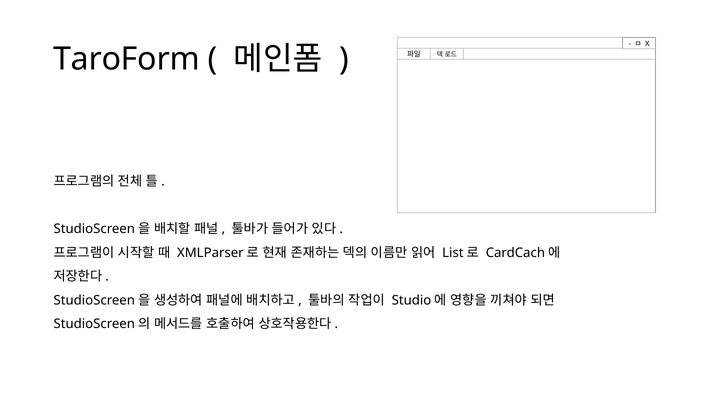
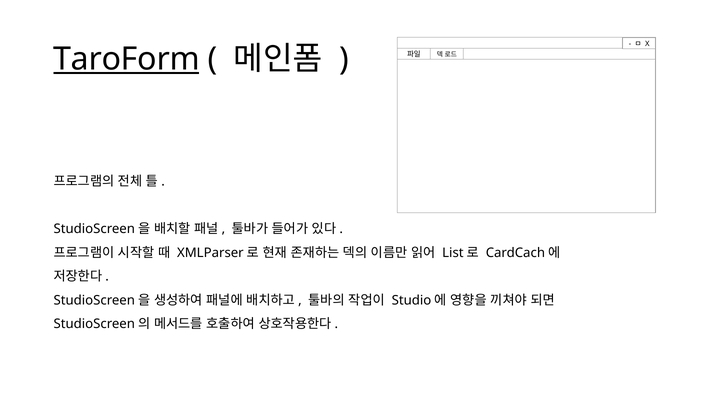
TaroForm underline: none -> present (127, 59)
